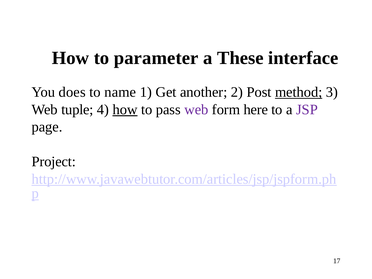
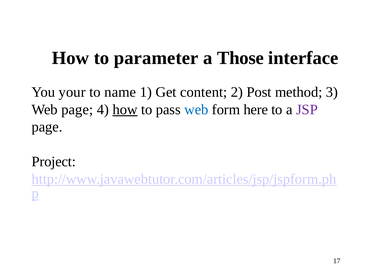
These: These -> Those (240, 58)
does: does -> your (72, 92)
another: another -> content (204, 92)
method underline: present -> none (299, 92)
Web tuple: tuple -> page (77, 110)
web colour: purple -> blue (196, 110)
